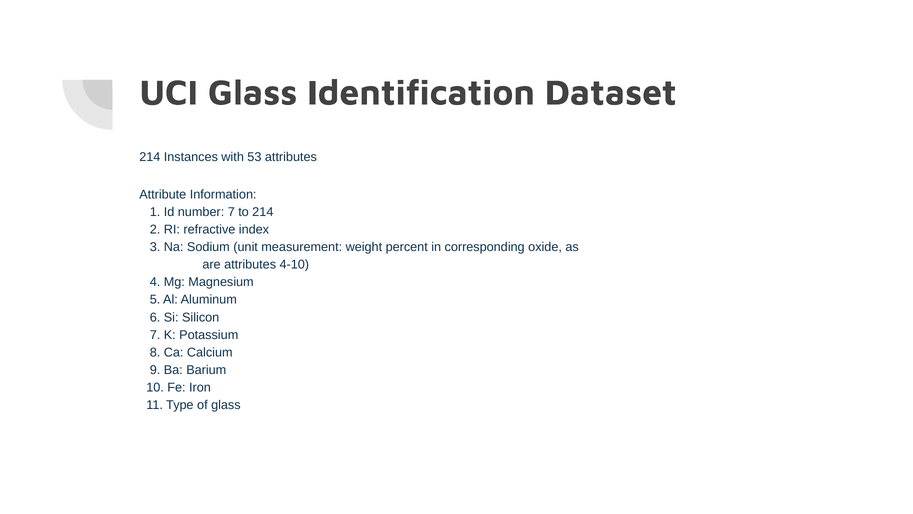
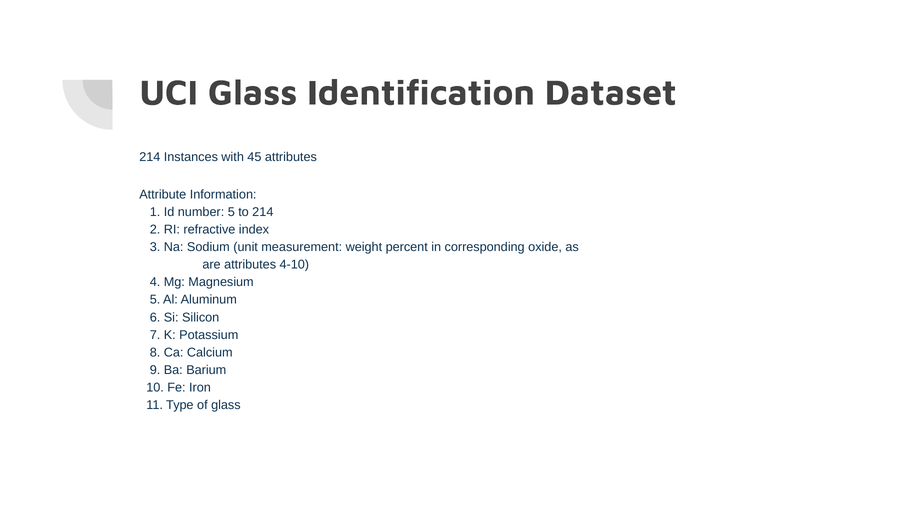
53: 53 -> 45 (254, 157)
number 7: 7 -> 5 (231, 212)
